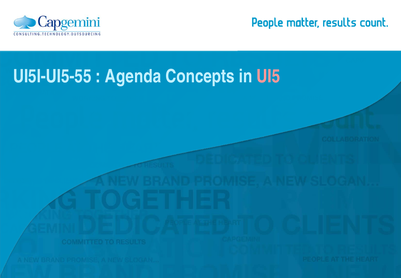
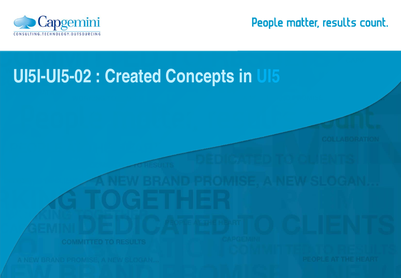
UI5I-UI5-55: UI5I-UI5-55 -> UI5I-UI5-02 (52, 76)
Agenda: Agenda -> Created (133, 76)
UI5 colour: pink -> light blue (268, 76)
